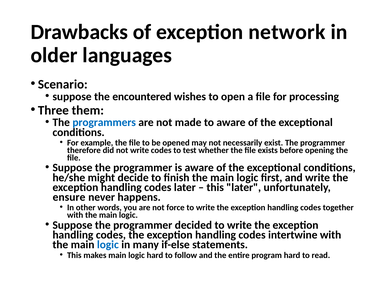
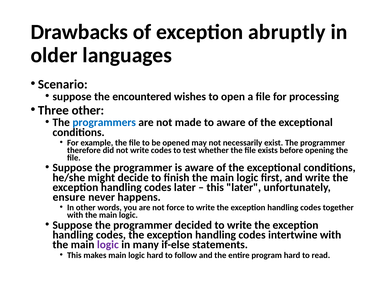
network: network -> abruptly (287, 32)
Three them: them -> other (88, 110)
logic colour: blue -> purple (108, 245)
